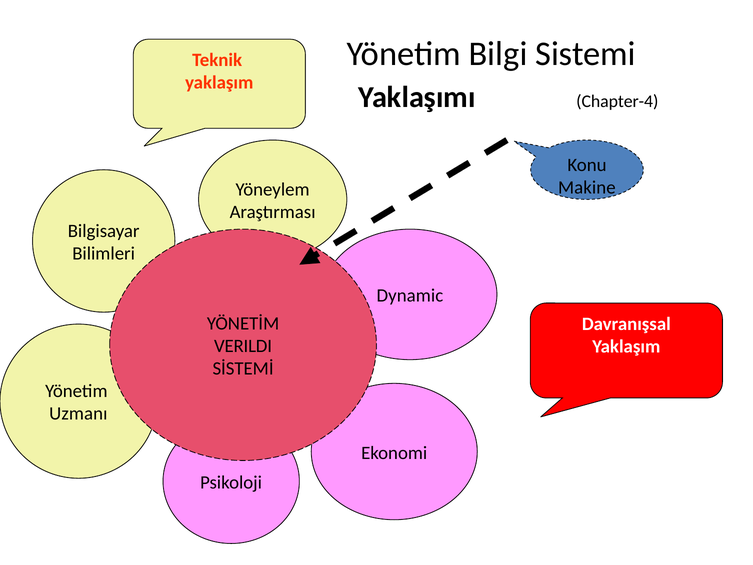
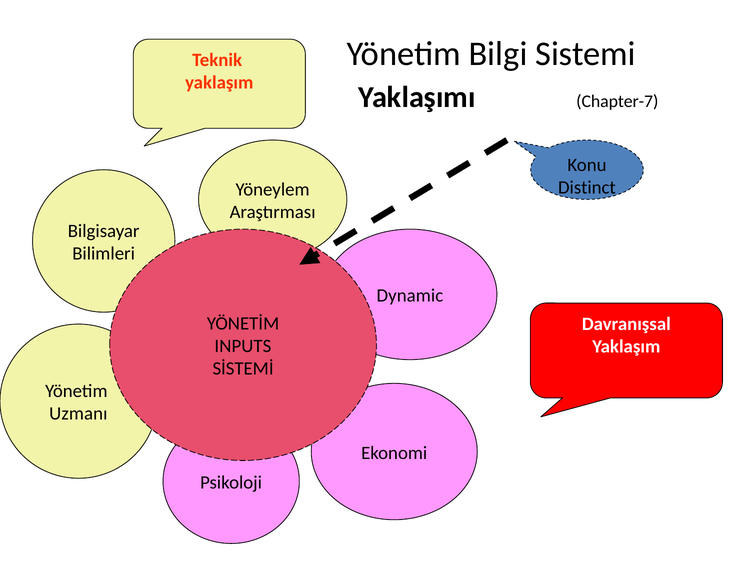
Chapter-4: Chapter-4 -> Chapter-7 (617, 101)
Makine: Makine -> Distinct (587, 188)
VERILDI: VERILDI -> INPUTS (243, 346)
